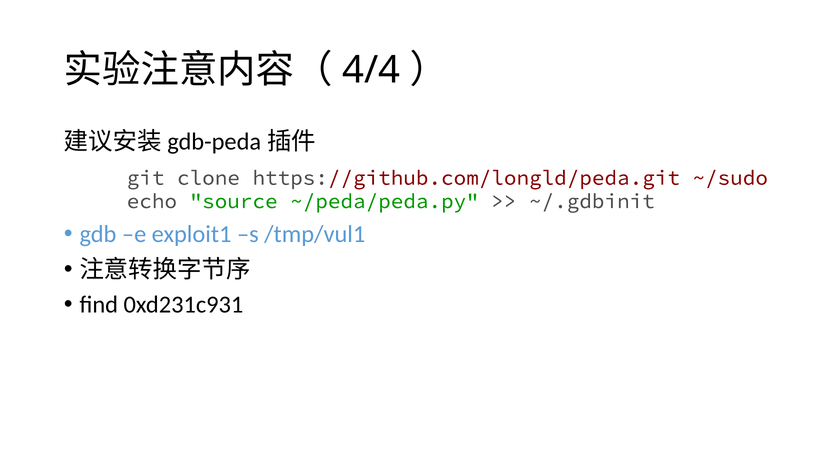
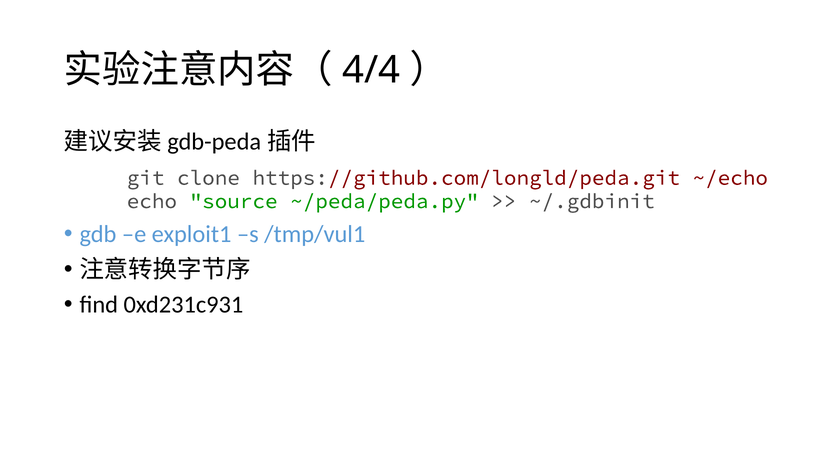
~/sudo: ~/sudo -> ~/echo (730, 178)
